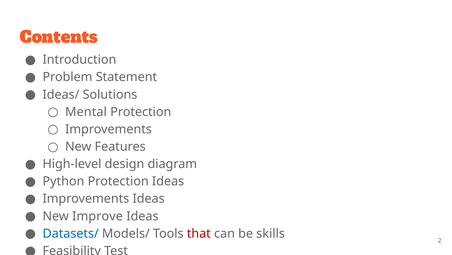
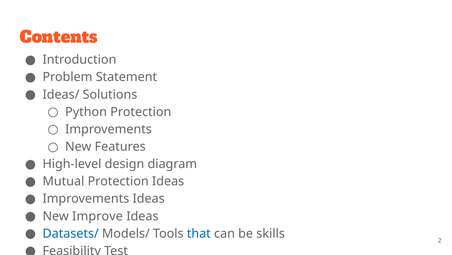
Mental: Mental -> Python (86, 112)
Python: Python -> Mutual (63, 181)
that colour: red -> blue (199, 233)
